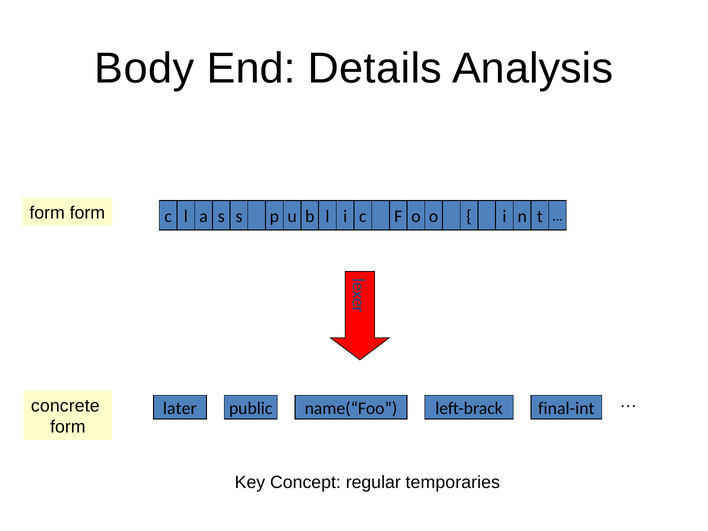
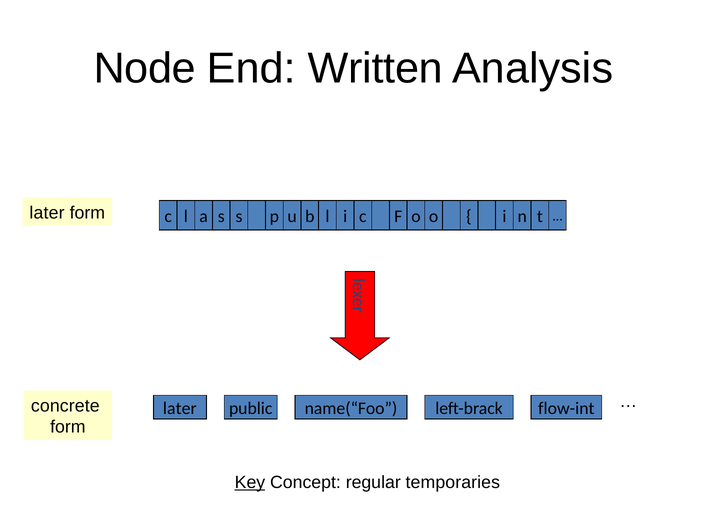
Body: Body -> Node (145, 69)
Details: Details -> Written (375, 69)
form: form -> later (47, 213)
final-int: final-int -> flow-int (566, 408)
Key underline: none -> present (250, 483)
